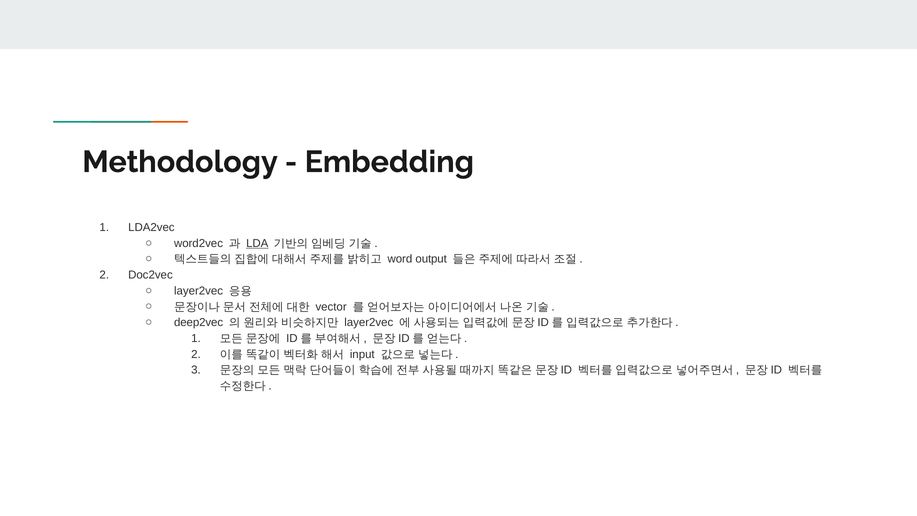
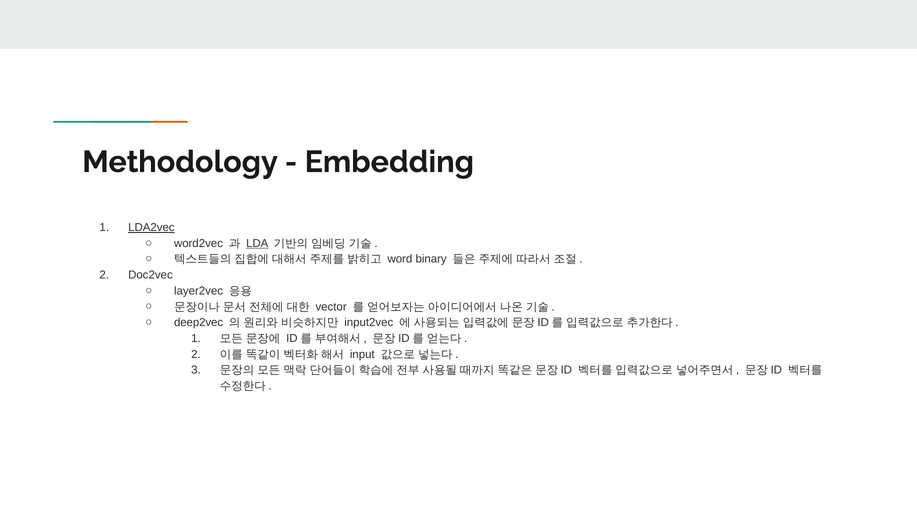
LDA2vec underline: none -> present (151, 227)
output: output -> binary (431, 259)
layer2vec: layer2vec -> input2vec (369, 323)
